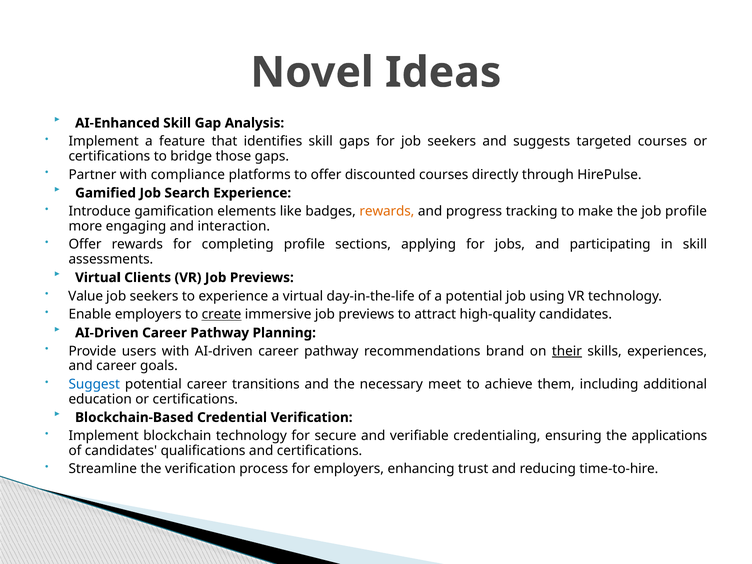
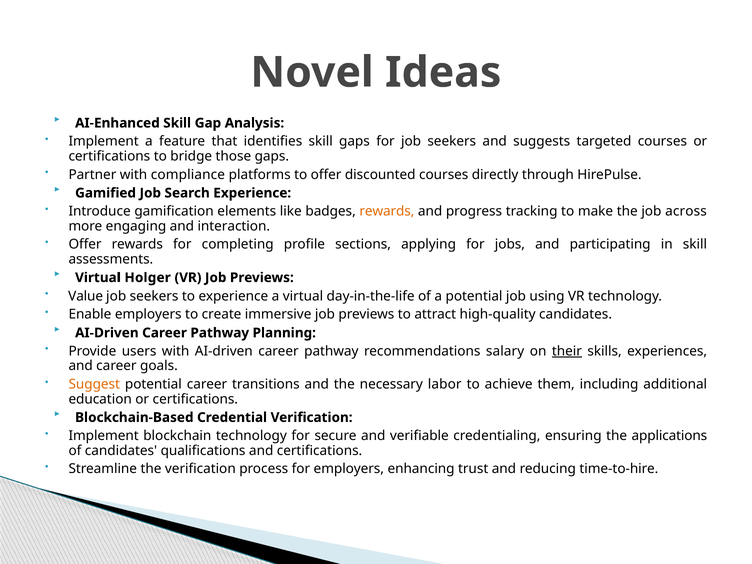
job profile: profile -> across (686, 211)
Clients: Clients -> Holger (148, 278)
create underline: present -> none (222, 314)
brand: brand -> salary (505, 351)
Suggest colour: blue -> orange (94, 384)
meet: meet -> labor (445, 384)
